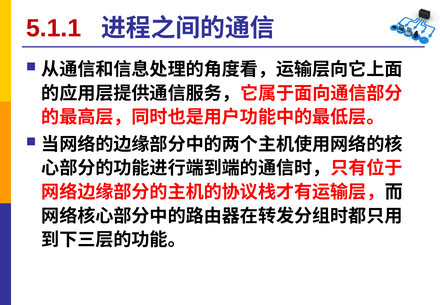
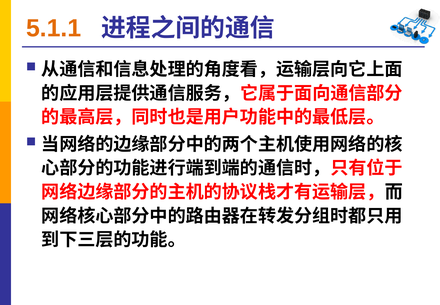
5.1.1 colour: red -> orange (54, 28)
